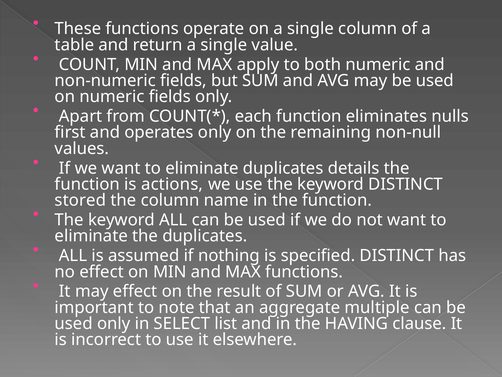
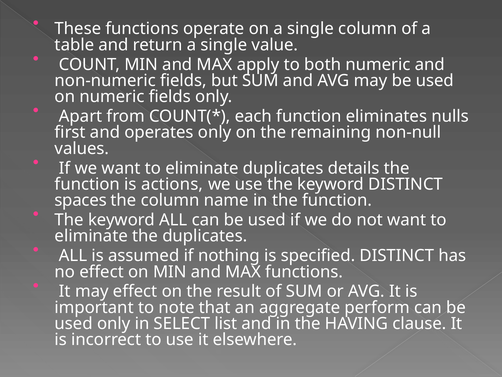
stored: stored -> spaces (81, 200)
multiple: multiple -> perform (377, 307)
